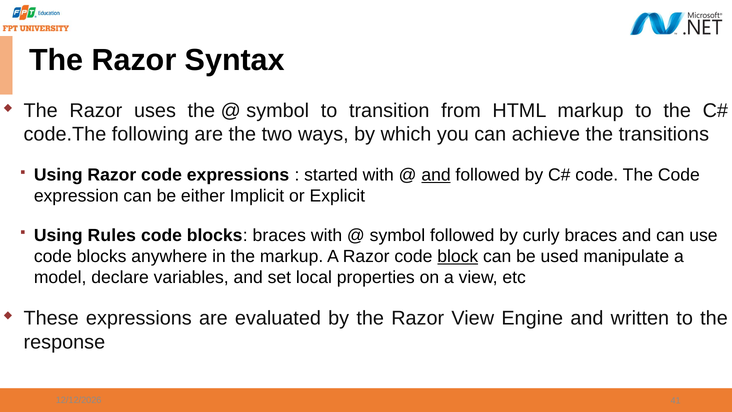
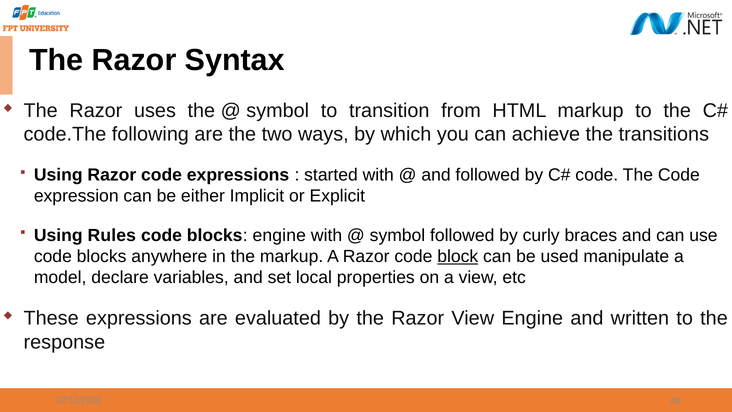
and underline: present -> none (436, 175)
blocks braces: braces -> engine (279, 235)
41: 41 -> 48 (676, 401)
